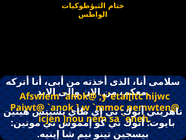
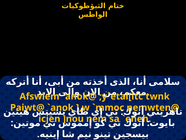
hijwc: hijwc -> twnk (158, 96)
